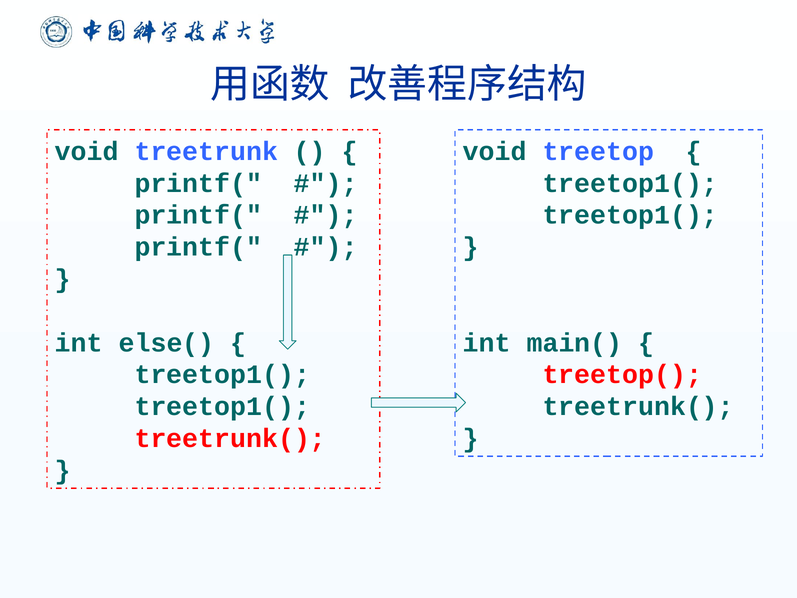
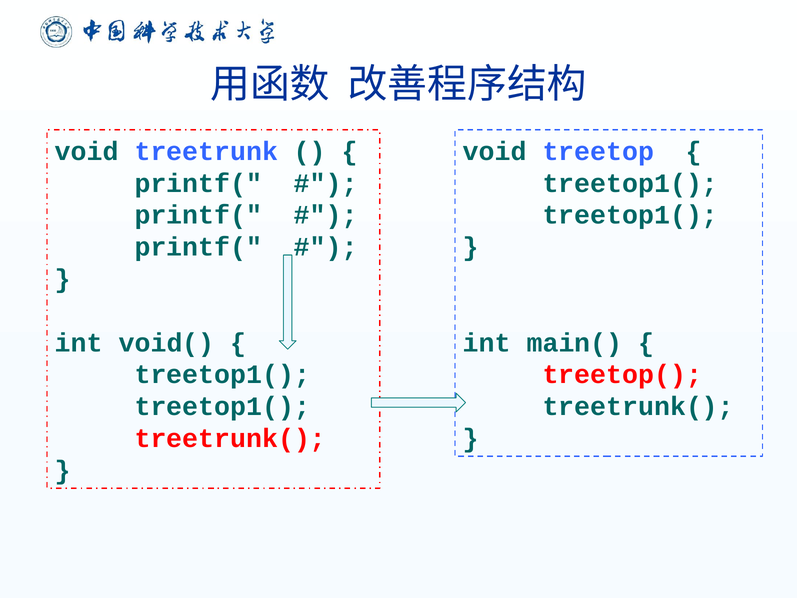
else(: else( -> void( (167, 343)
